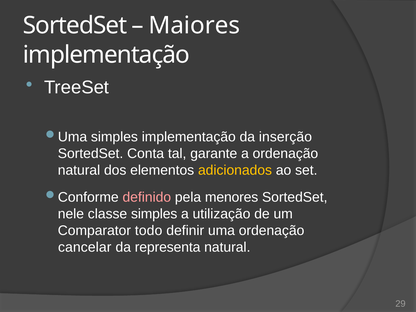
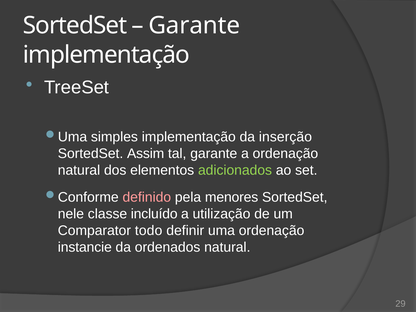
Maiores: Maiores -> Garante (194, 26)
Conta: Conta -> Assim (146, 154)
adicionados colour: yellow -> light green (235, 170)
classe simples: simples -> incluído (154, 214)
cancelar: cancelar -> instancie (85, 247)
representa: representa -> ordenados (168, 247)
